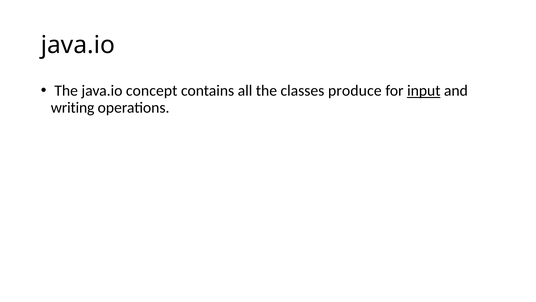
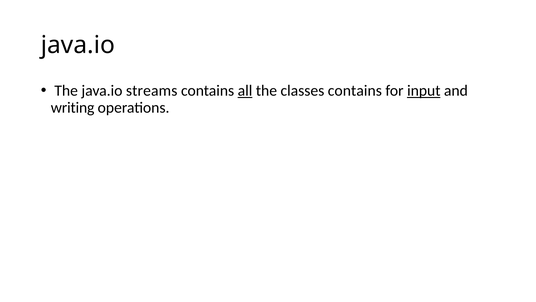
concept: concept -> streams (152, 91)
all underline: none -> present (245, 91)
classes produce: produce -> contains (355, 91)
